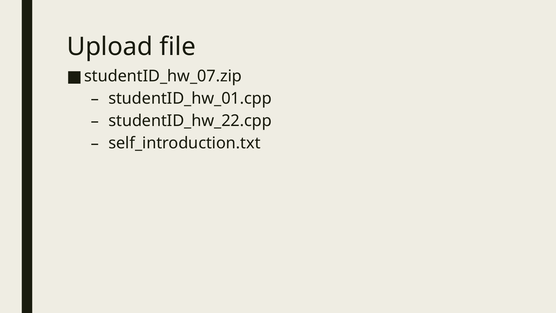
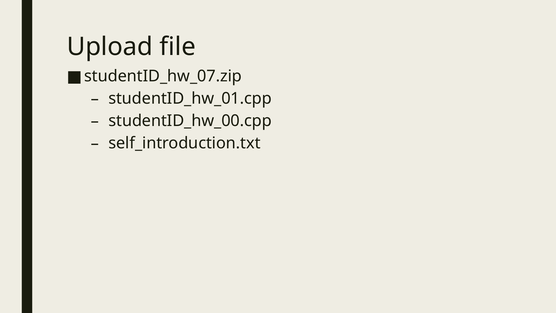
studentID_hw_22.cpp: studentID_hw_22.cpp -> studentID_hw_00.cpp (190, 121)
